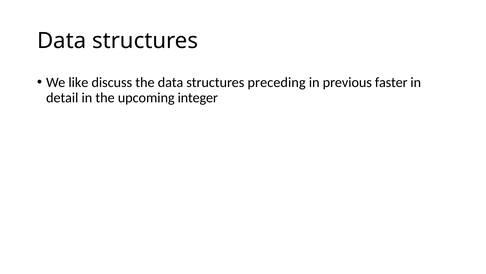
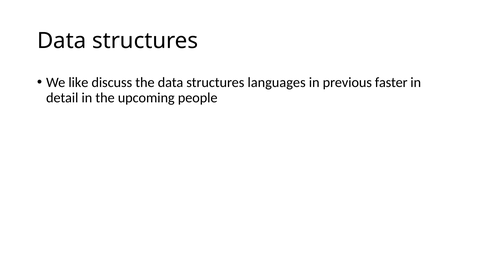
preceding: preceding -> languages (277, 82)
integer: integer -> people (198, 97)
